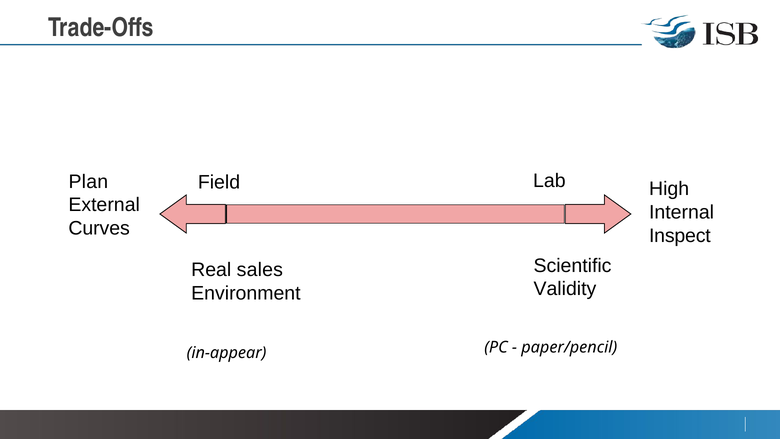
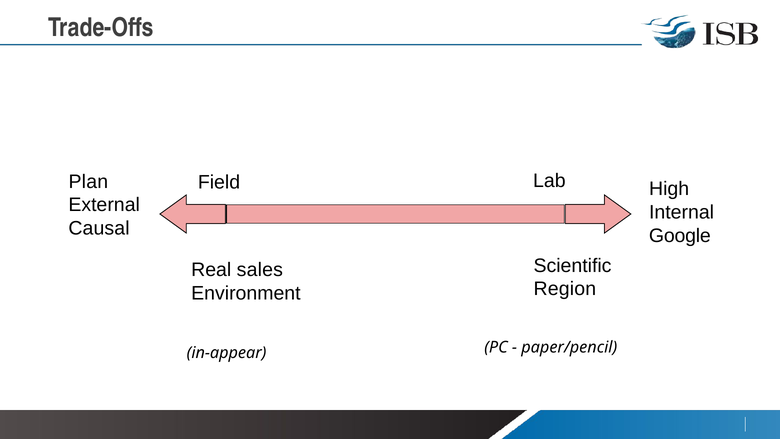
Curves: Curves -> Causal (99, 228)
Inspect: Inspect -> Google (680, 236)
Validity: Validity -> Region (565, 289)
